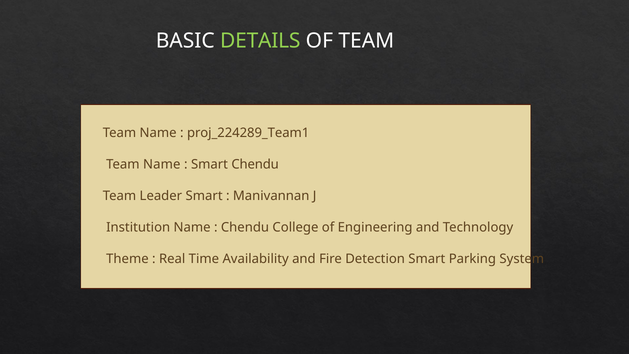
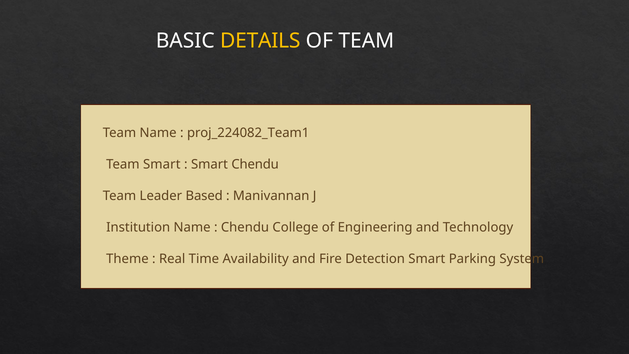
DETAILS colour: light green -> yellow (260, 41)
proj_224289_Team1: proj_224289_Team1 -> proj_224082_Team1 (248, 133)
Name: Name -> Smart (162, 164)
Leader Smart: Smart -> Based (204, 196)
